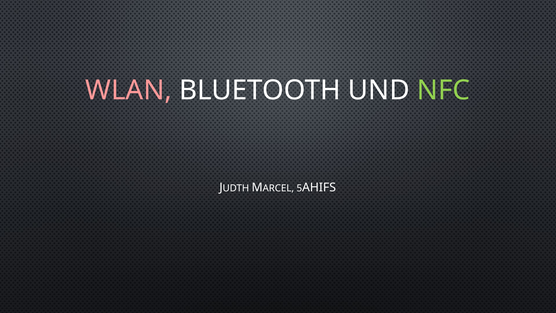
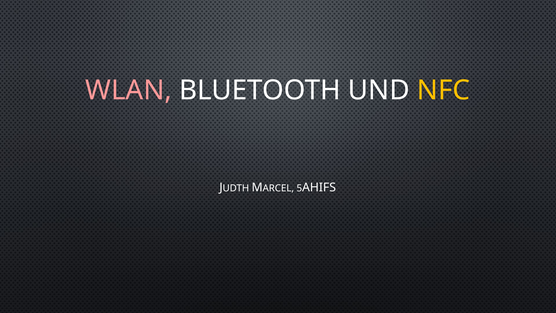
NFC colour: light green -> yellow (443, 90)
